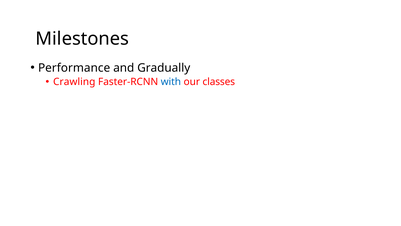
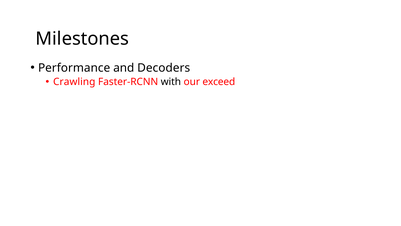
Gradually: Gradually -> Decoders (164, 68)
with colour: blue -> black (171, 82)
classes: classes -> exceed (219, 82)
